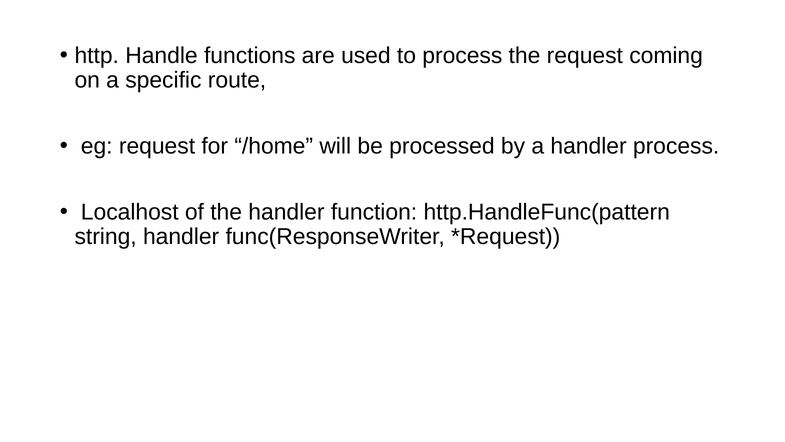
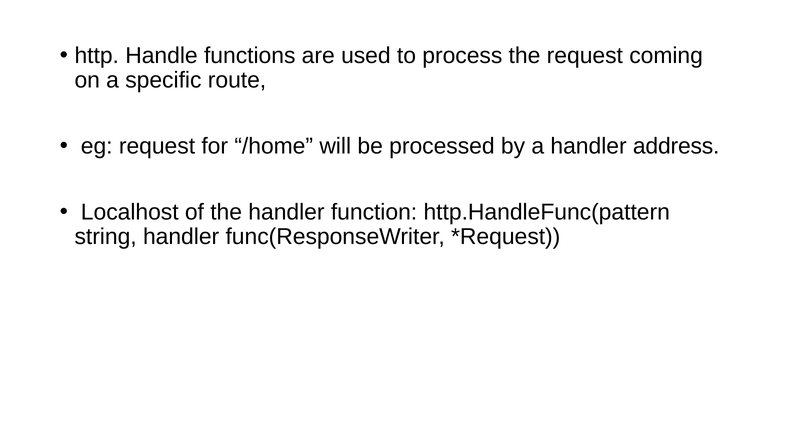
handler process: process -> address (676, 146)
